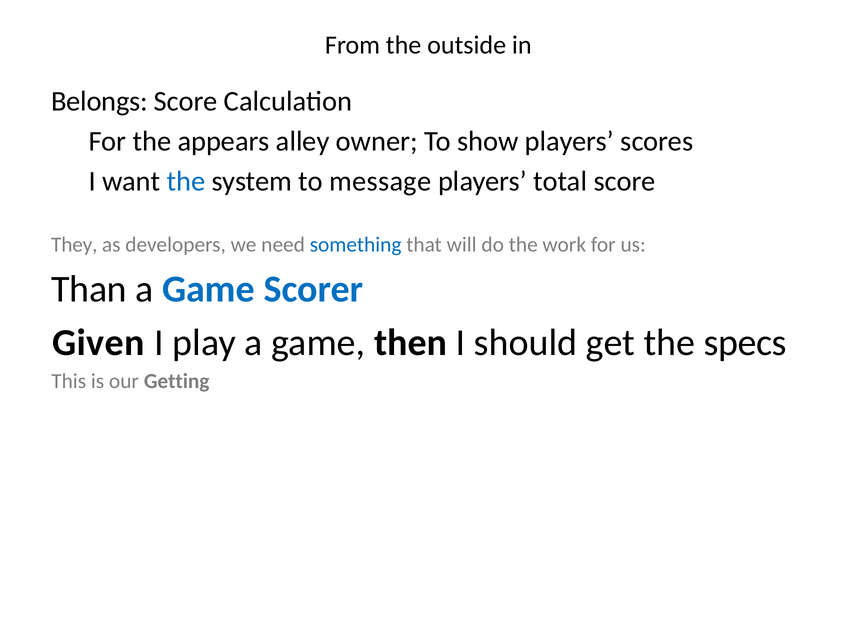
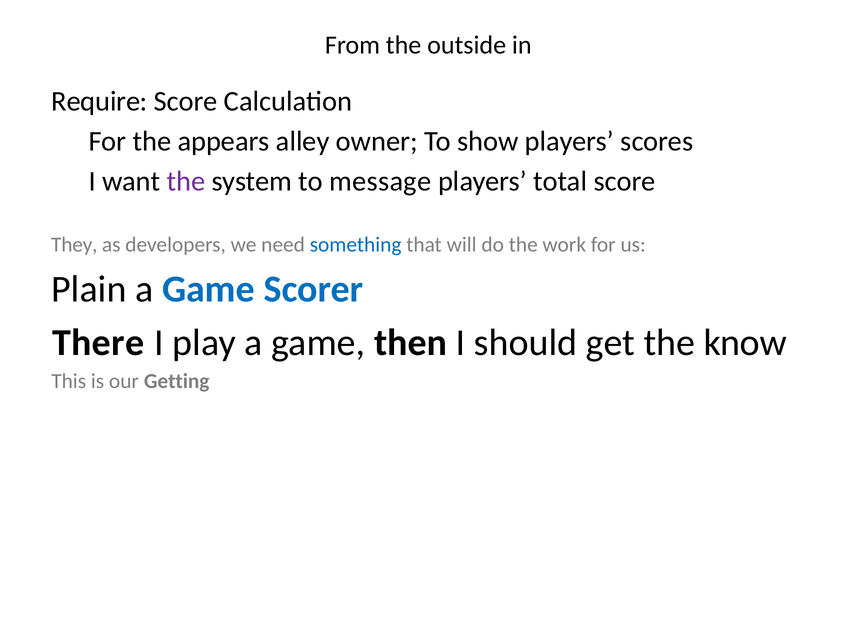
Belongs: Belongs -> Require (99, 102)
the colour: blue -> purple (186, 181)
Than: Than -> Plain (89, 289)
Given: Given -> There (98, 343)
specs: specs -> know (745, 343)
